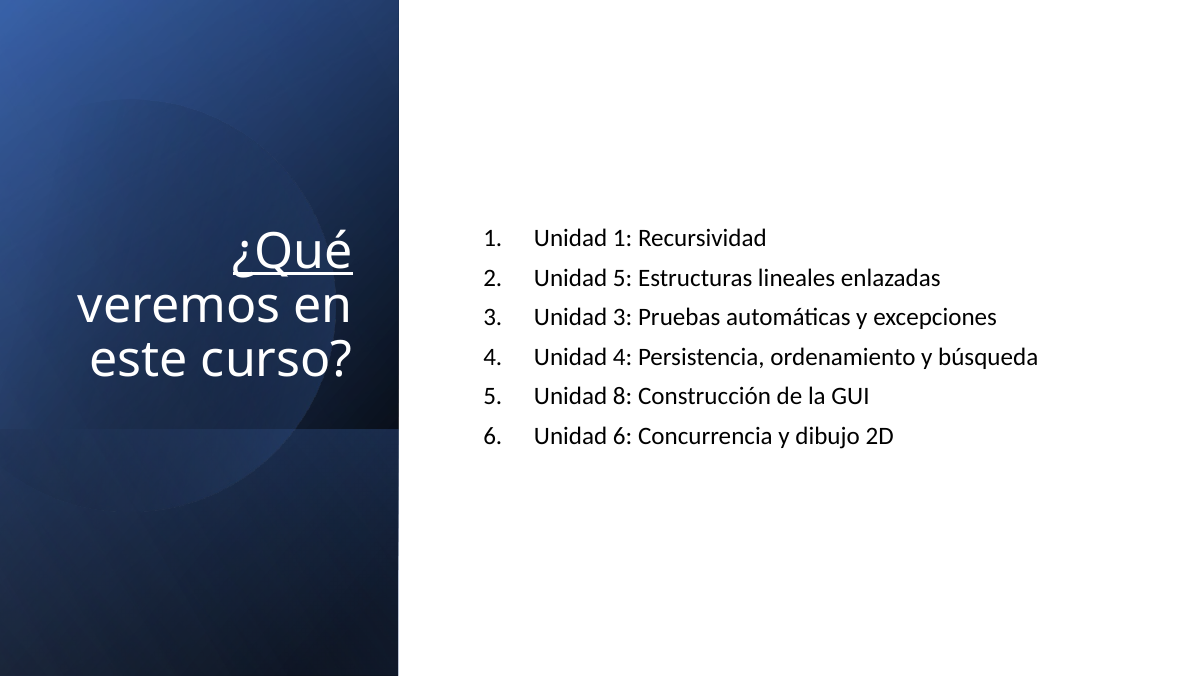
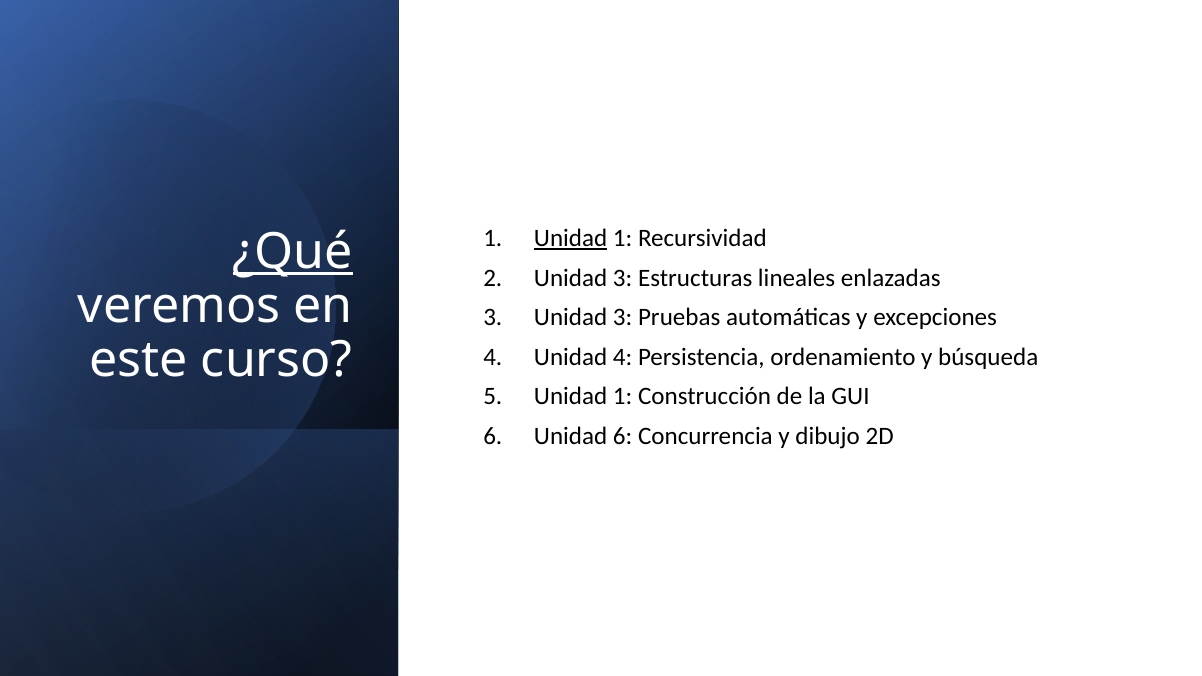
Unidad underline: none -> present (571, 238)
2 Unidad 5: 5 -> 3 (623, 278)
5 Unidad 8: 8 -> 1 (623, 397)
